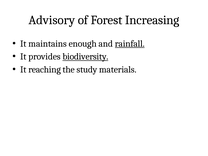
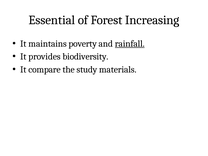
Advisory: Advisory -> Essential (52, 20)
enough: enough -> poverty (83, 44)
biodiversity underline: present -> none (85, 57)
reaching: reaching -> compare (45, 70)
